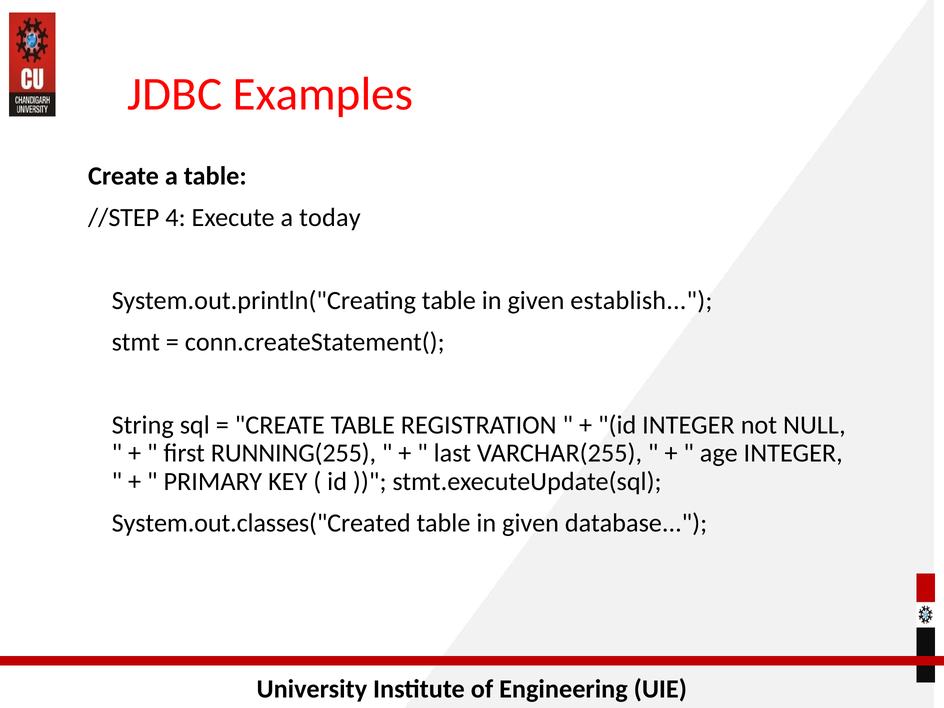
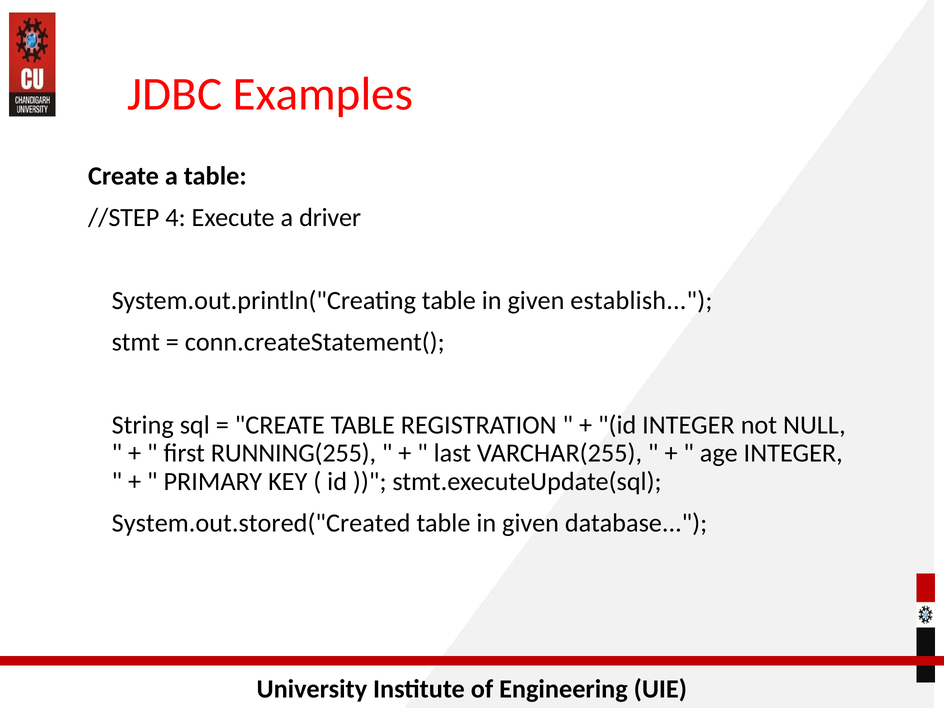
today: today -> driver (330, 218)
System.out.classes("Created: System.out.classes("Created -> System.out.stored("Created (261, 523)
